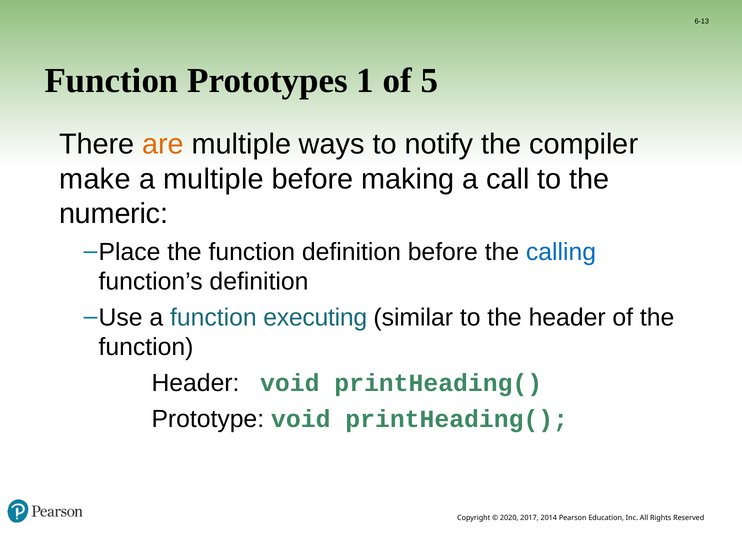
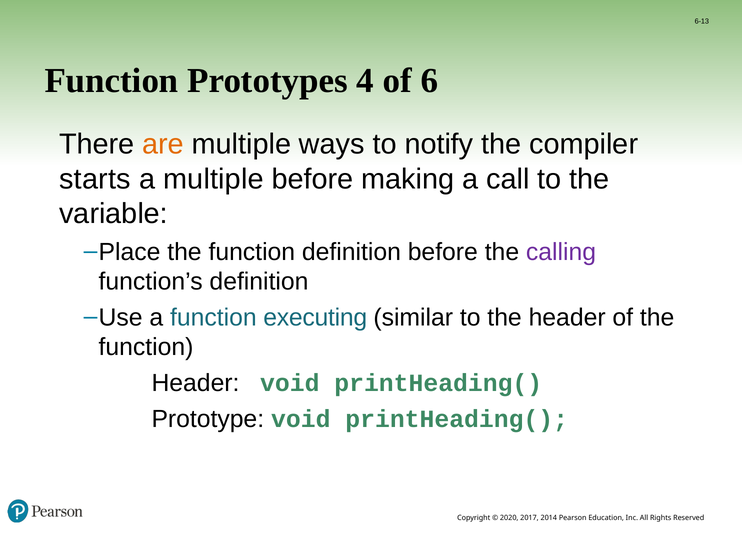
1: 1 -> 4 (365, 80)
5: 5 -> 6 (429, 80)
make: make -> starts (95, 179)
numeric: numeric -> variable (114, 214)
calling colour: blue -> purple (561, 252)
